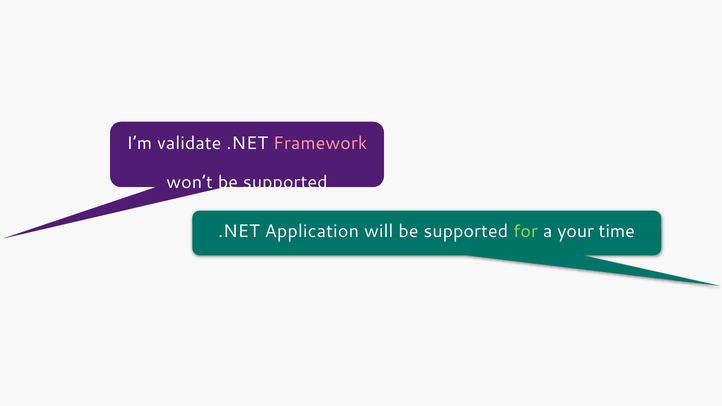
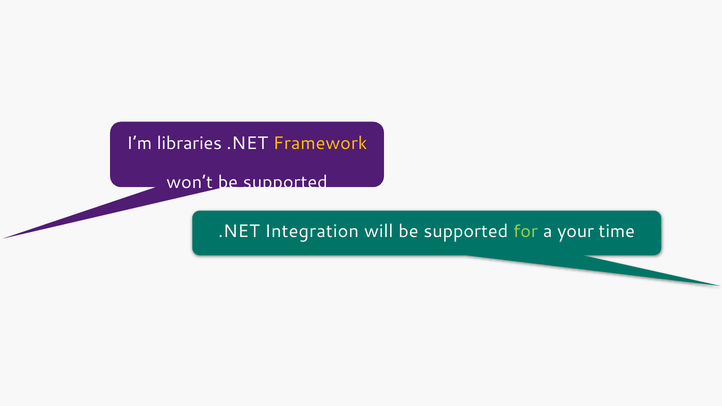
validate: validate -> libraries (189, 143)
Framework colour: pink -> yellow (320, 143)
Application: Application -> Integration (312, 231)
